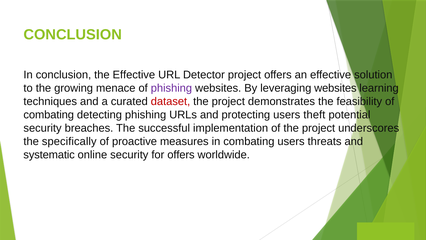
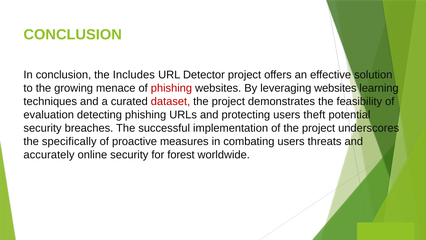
the Effective: Effective -> Includes (134, 75)
phishing colour: purple -> red (171, 88)
combating: combating -> evaluation (49, 115)
systematic: systematic -> accurately (49, 154)
for offers: offers -> forest (181, 154)
